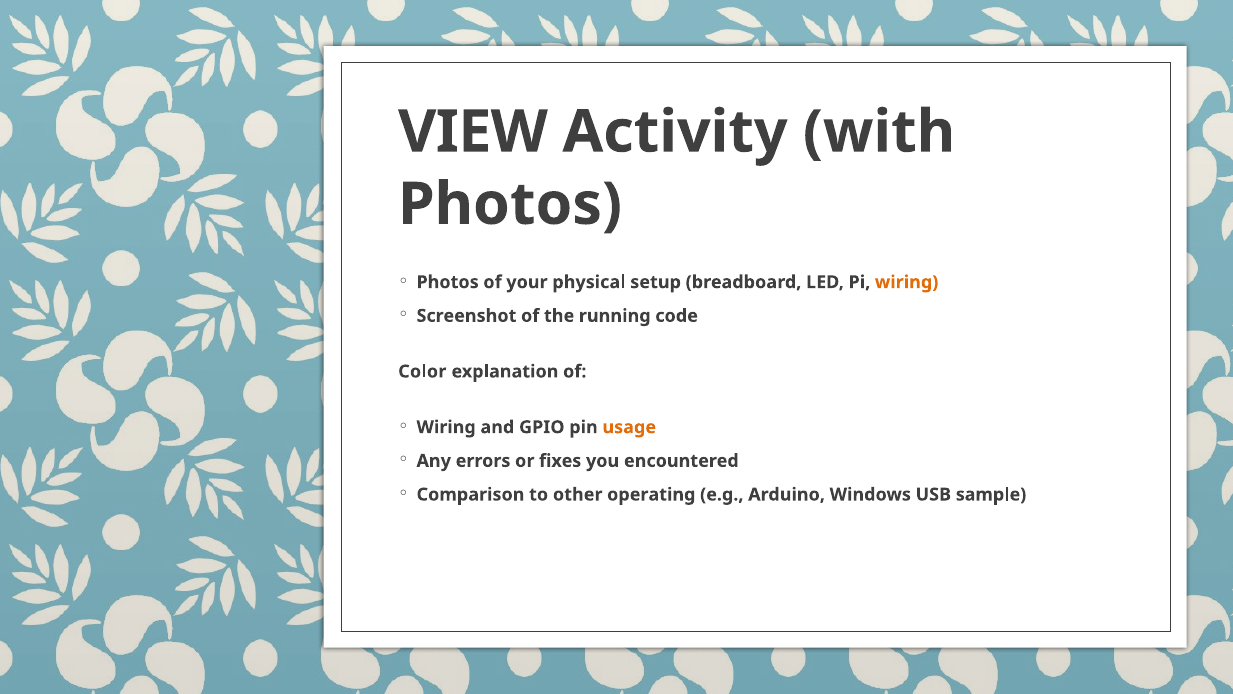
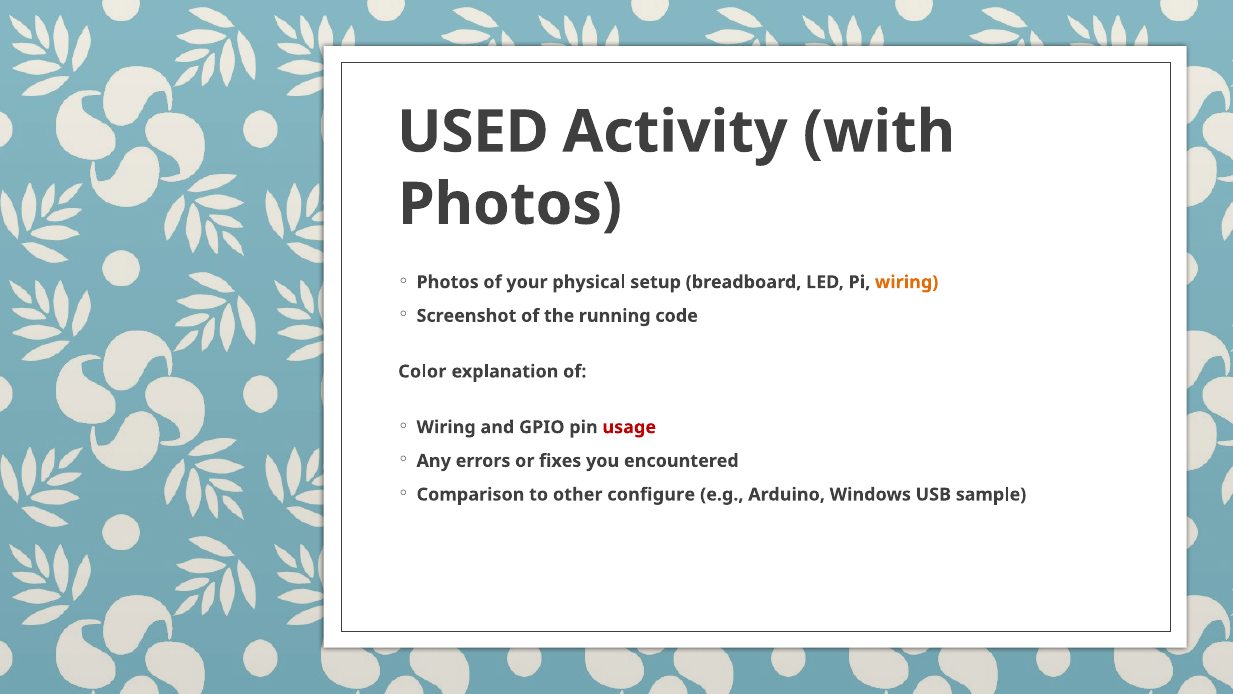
VIEW: VIEW -> USED (473, 132)
usage colour: orange -> red (629, 427)
operating: operating -> configure (651, 494)
